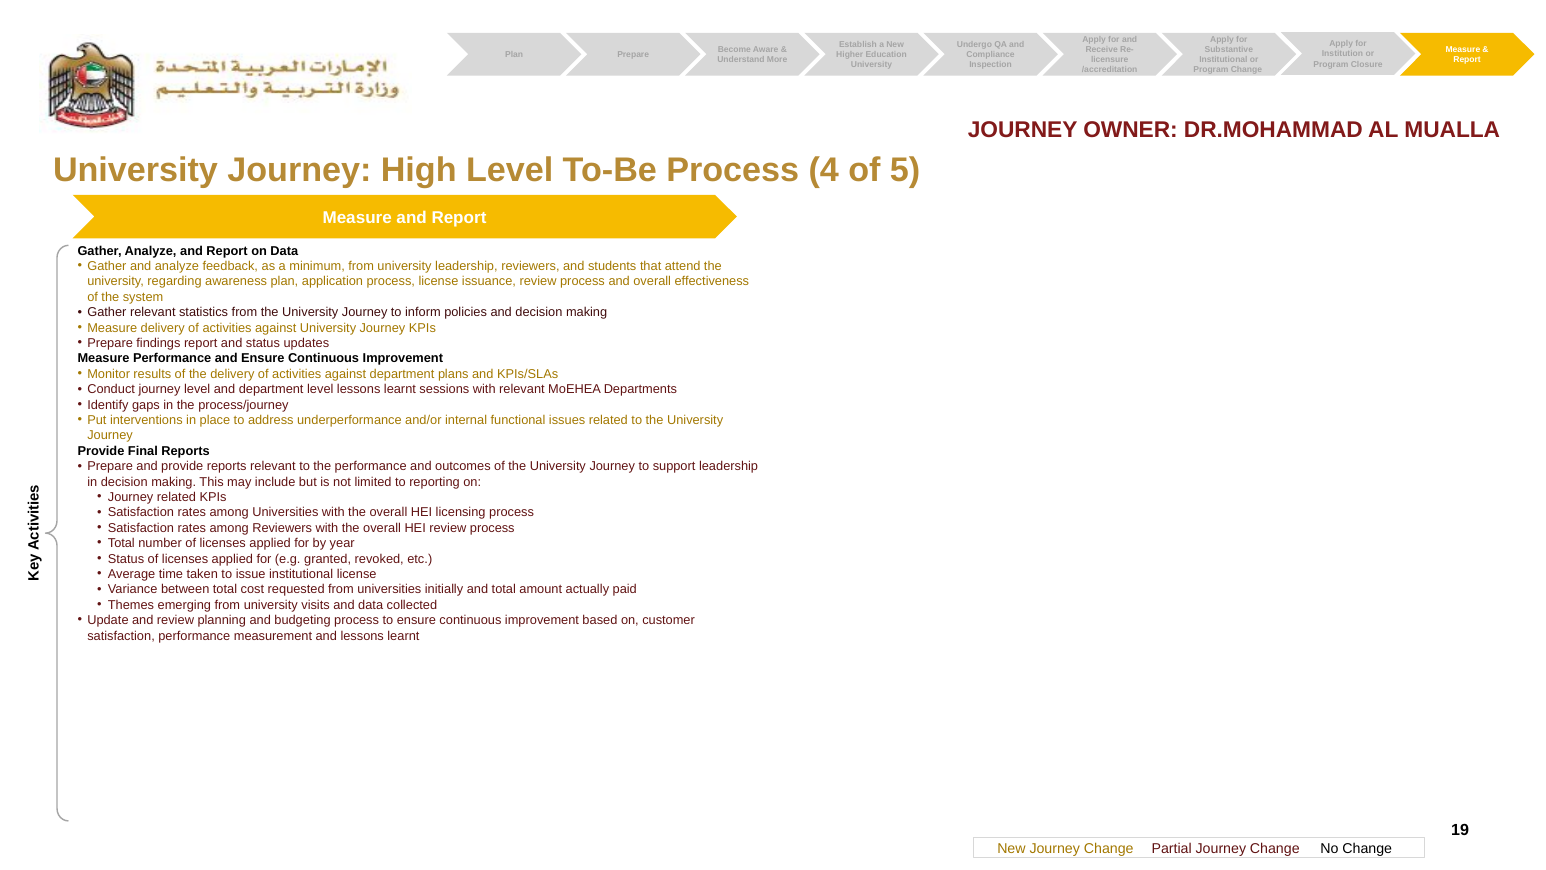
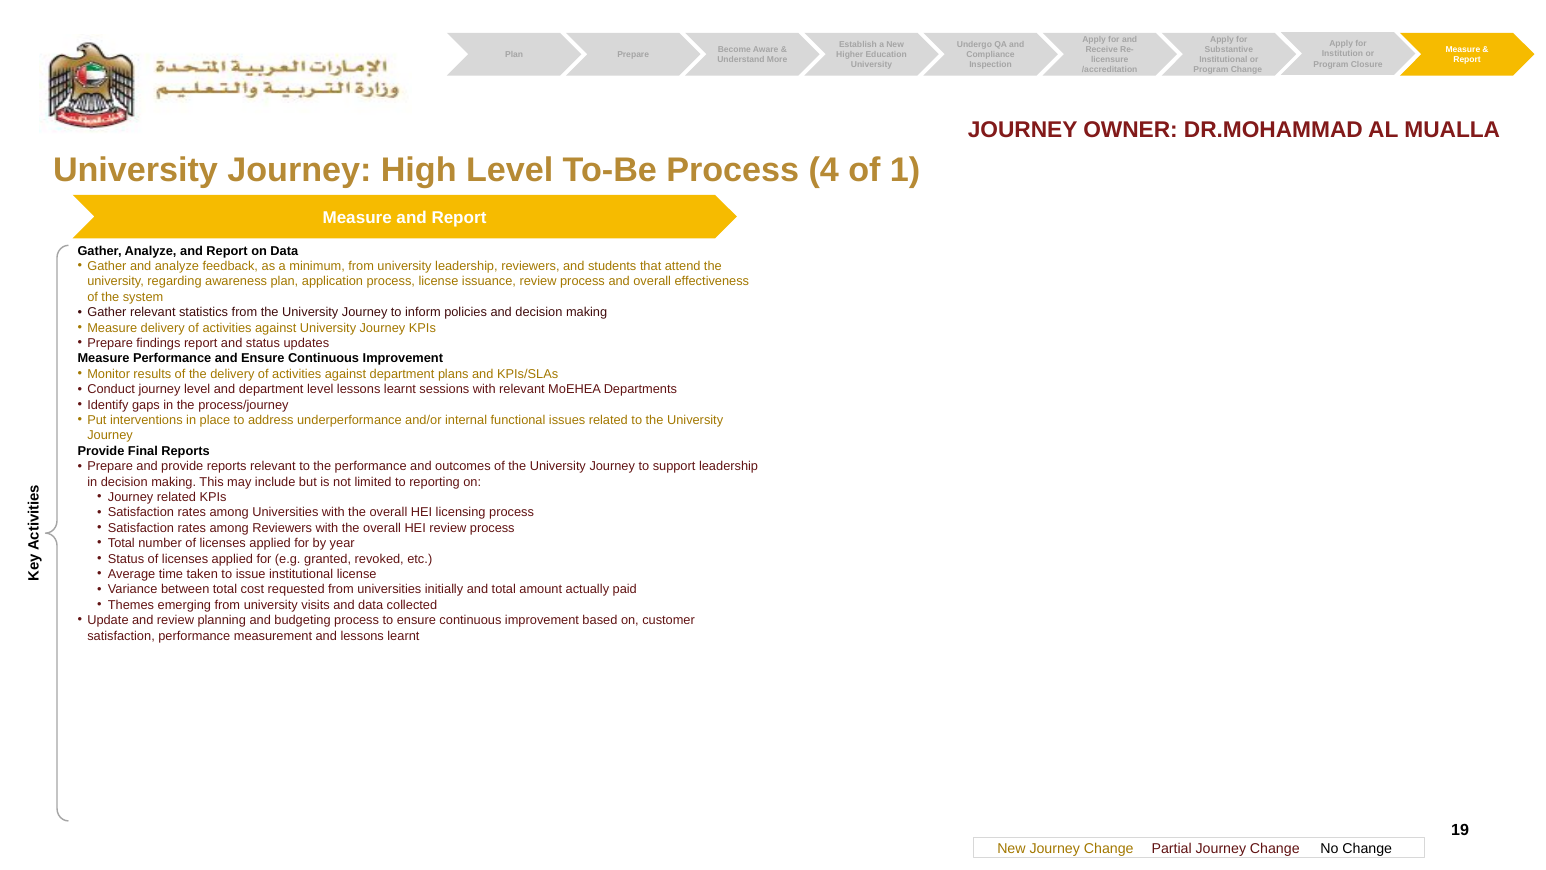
5: 5 -> 1 (905, 170)
